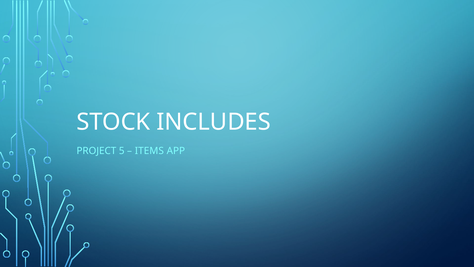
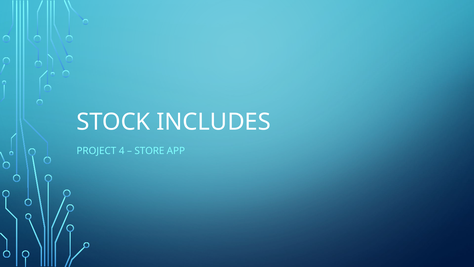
5: 5 -> 4 (122, 151)
ITEMS: ITEMS -> STORE (149, 151)
